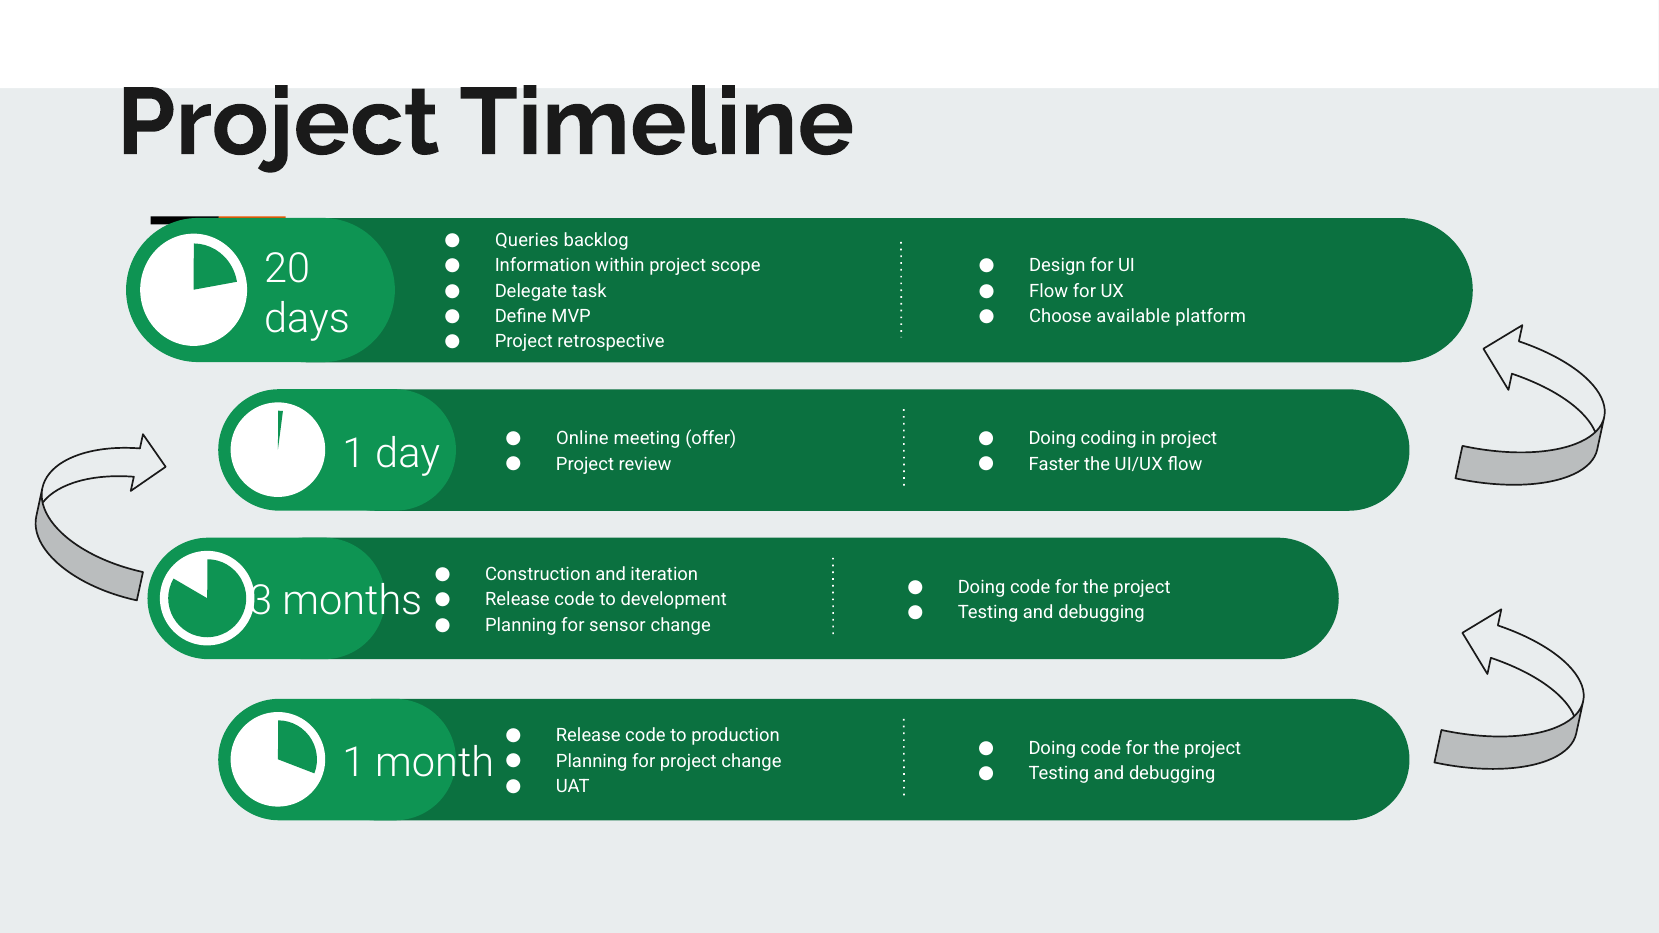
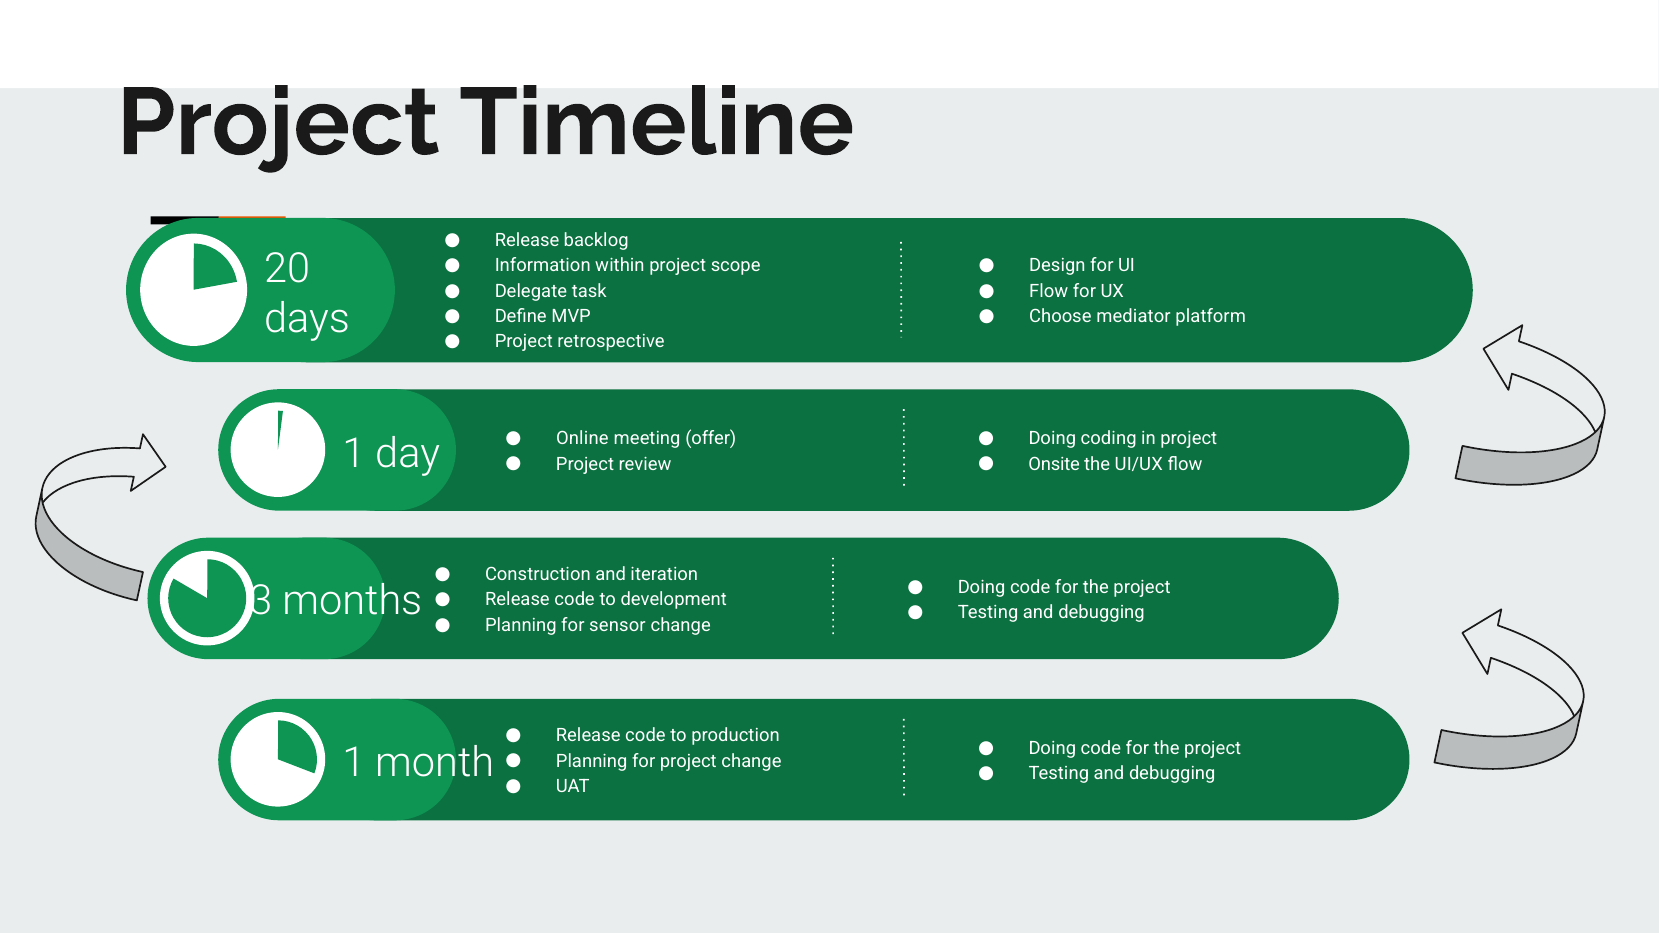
Queries: Queries -> Release (527, 241)
available: available -> mediator (1133, 317)
Faster: Faster -> Onsite (1054, 464)
